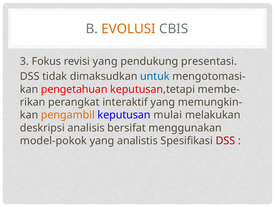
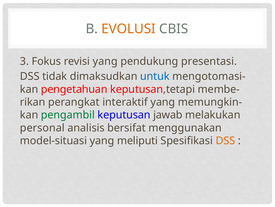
pengambil colour: orange -> green (68, 115)
mulai: mulai -> jawab (168, 115)
deskripsi: deskripsi -> personal (42, 127)
model-pokok: model-pokok -> model-situasi (53, 140)
analistis: analistis -> meliputi (137, 140)
DSS colour: red -> orange (225, 140)
